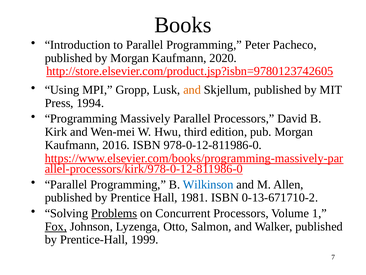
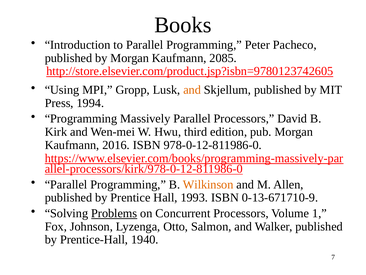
2020: 2020 -> 2085 (223, 58)
Wilkinson colour: blue -> orange (208, 184)
1981: 1981 -> 1993 (194, 197)
0-13-671710-2: 0-13-671710-2 -> 0-13-671710-9 (280, 197)
Fox underline: present -> none (56, 226)
1999: 1999 -> 1940 (145, 239)
